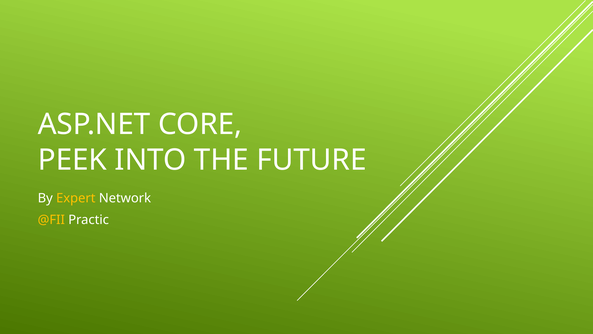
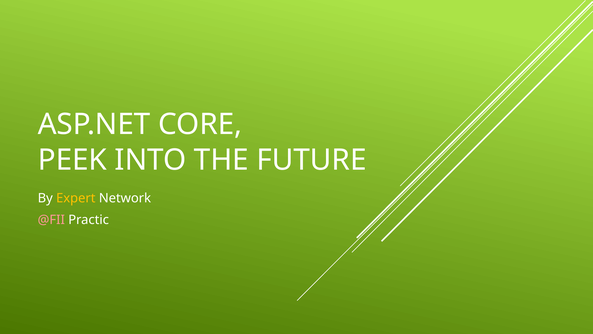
@FII colour: yellow -> pink (51, 220)
